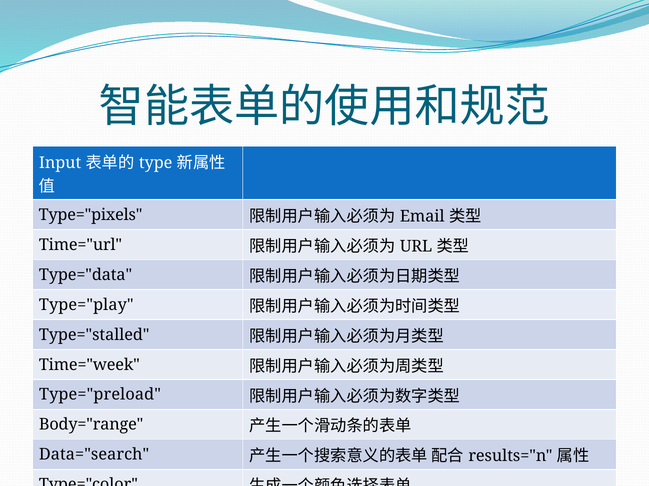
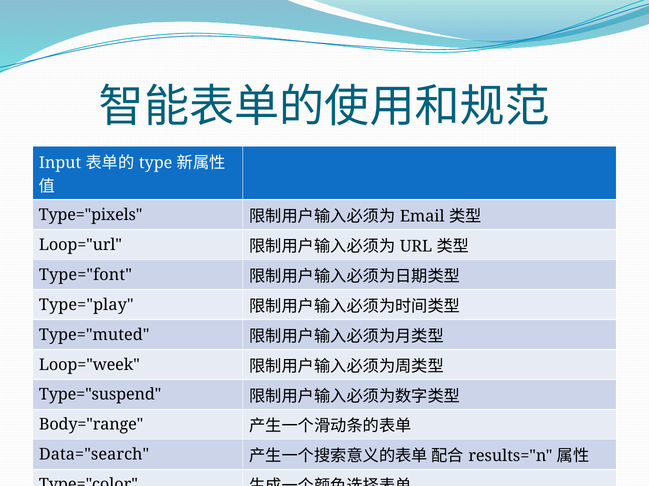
Time="url: Time="url -> Loop="url (80, 245)
Type="data: Type="data -> Type="font (85, 275)
Type="stalled: Type="stalled -> Type="muted (94, 335)
Time="week: Time="week -> Loop="week (89, 365)
Type="preload: Type="preload -> Type="suspend (100, 395)
